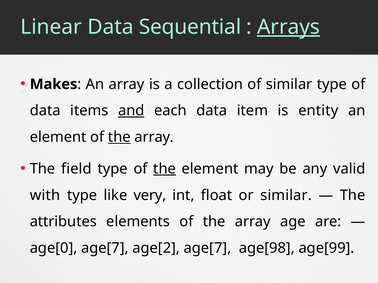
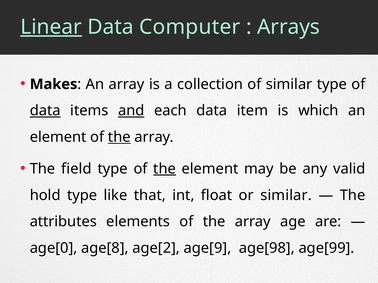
Linear underline: none -> present (51, 27)
Sequential: Sequential -> Computer (190, 27)
Arrays underline: present -> none (289, 27)
data underline: none -> present (45, 111)
entity: entity -> which (318, 111)
with: with -> hold (45, 196)
very: very -> that (150, 196)
age[0 age[7: age[7 -> age[8 (105, 248)
age[2 age[7: age[7 -> age[9 (207, 248)
